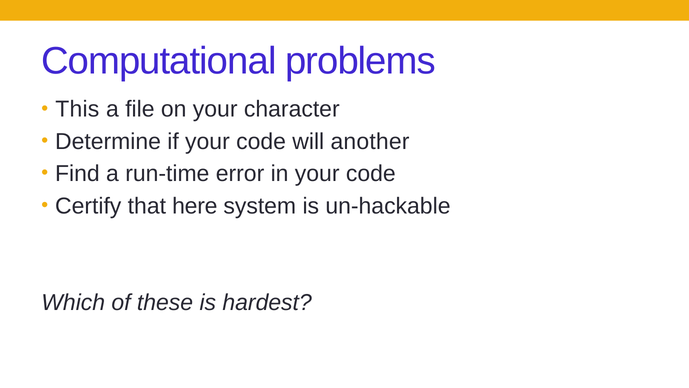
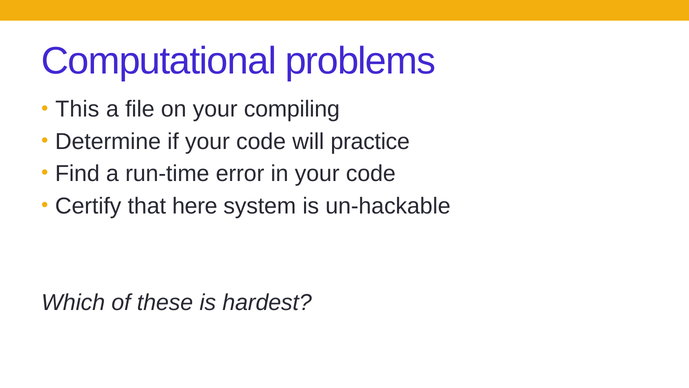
character: character -> compiling (292, 109)
another: another -> practice (370, 141)
